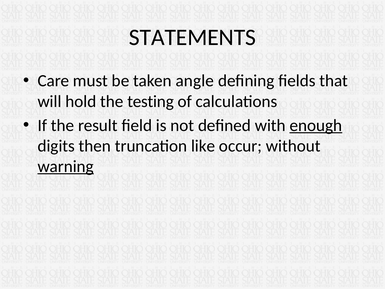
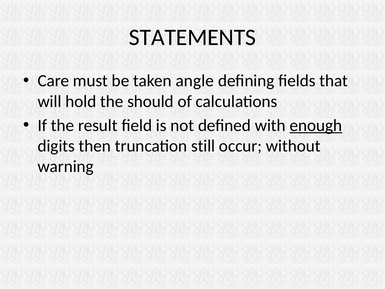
testing: testing -> should (151, 101)
like: like -> still (203, 146)
warning underline: present -> none (66, 166)
